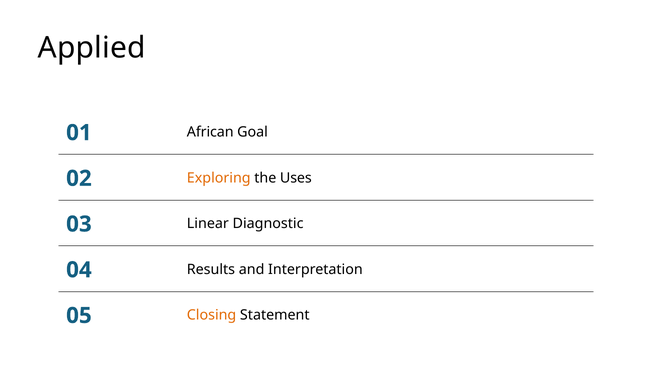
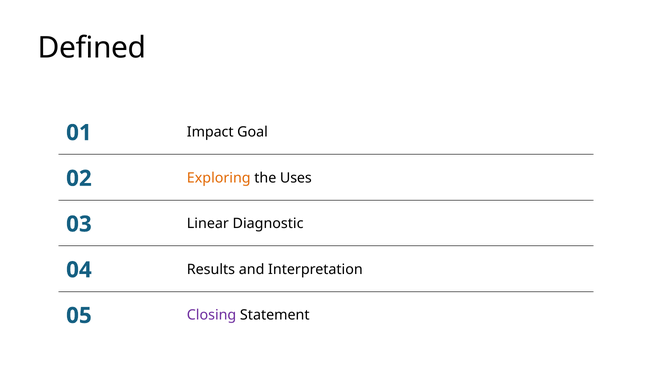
Applied: Applied -> Defined (92, 48)
African: African -> Impact (210, 132)
Closing colour: orange -> purple (212, 315)
